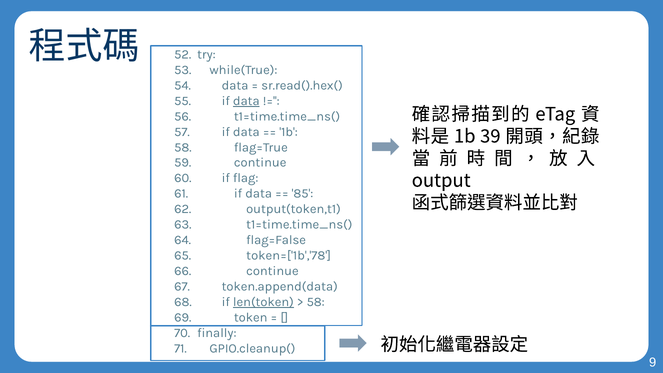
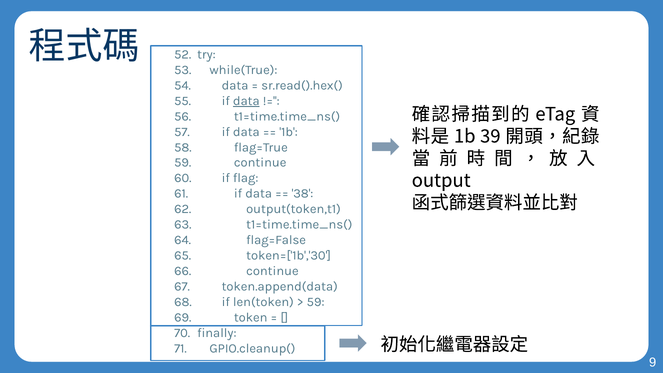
85: 85 -> 38 (303, 194)
token=['1b','78: token=['1b','78 -> token=['1b','30 (289, 256)
len(token underline: present -> none (263, 302)
58: 58 -> 59 (316, 302)
